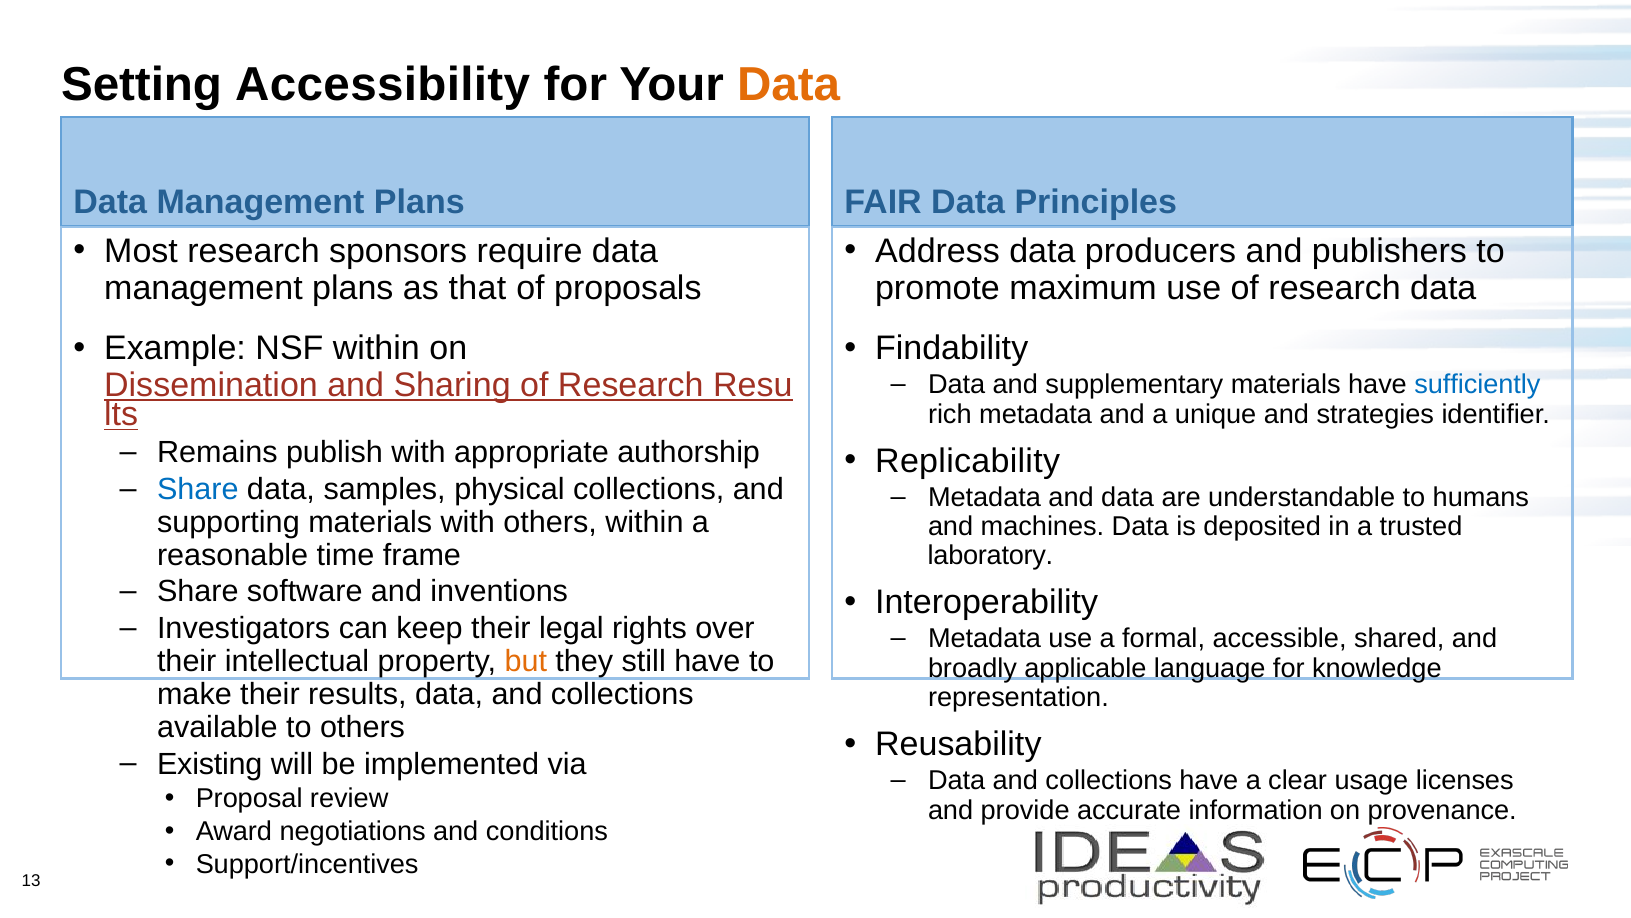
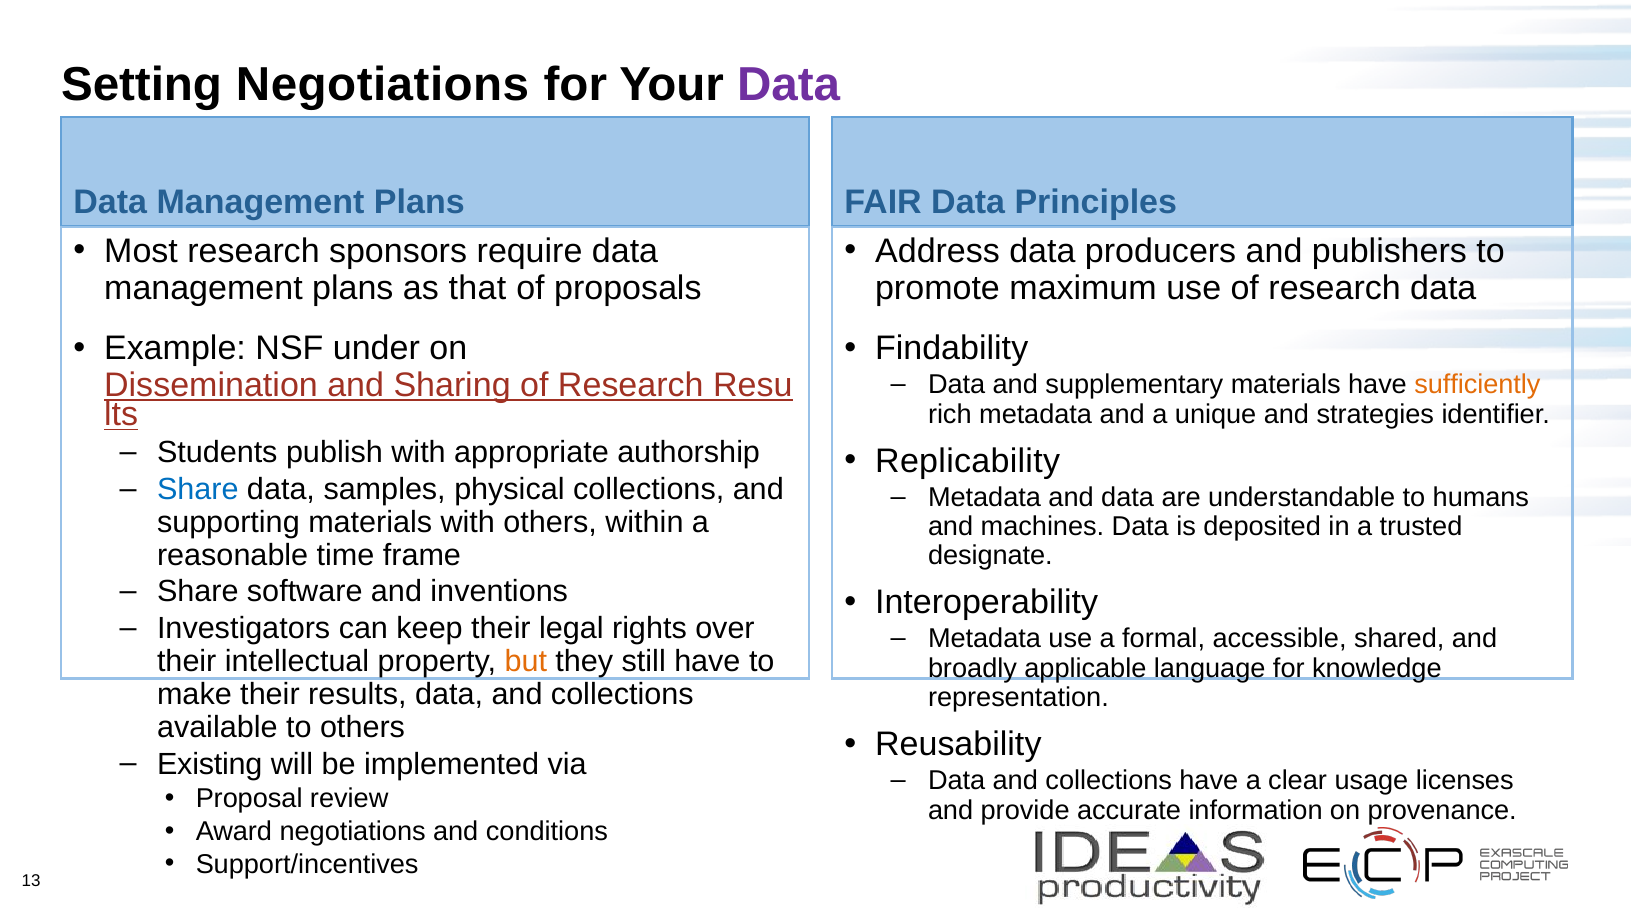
Setting Accessibility: Accessibility -> Negotiations (383, 84)
Data colour: orange -> purple (789, 84)
NSF within: within -> under (376, 348)
sufficiently colour: blue -> orange (1477, 385)
Remains: Remains -> Students (217, 453)
laboratory: laboratory -> designate (990, 556)
